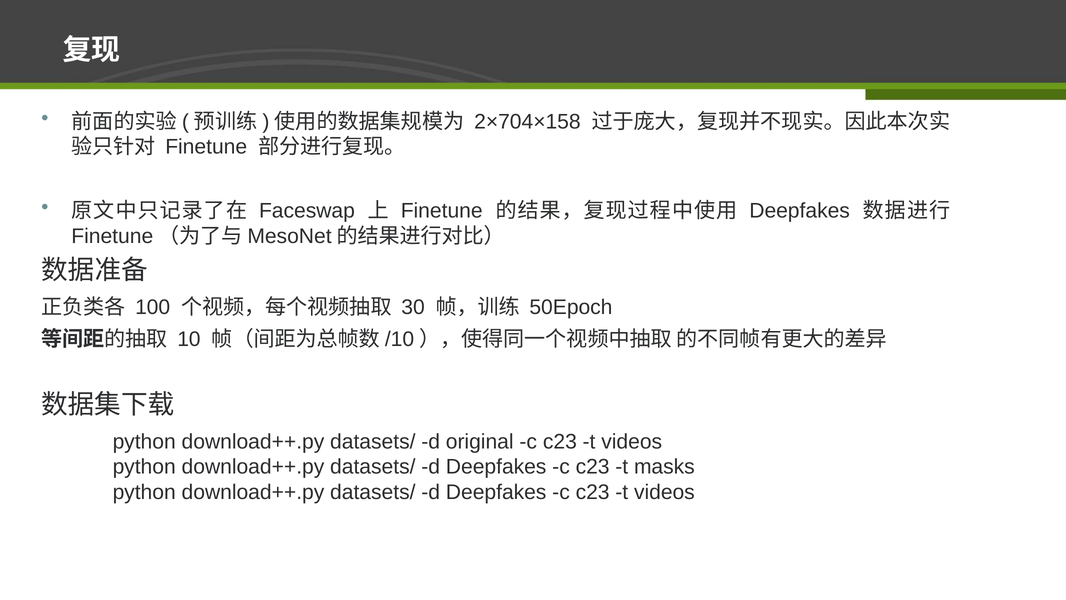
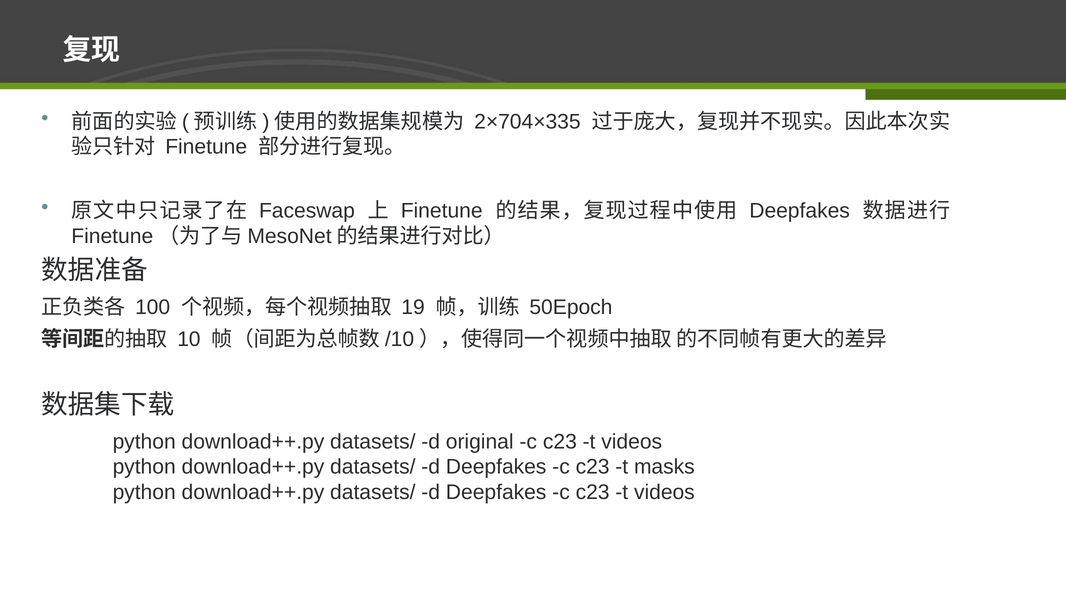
2×704×158: 2×704×158 -> 2×704×335 (527, 122)
30: 30 -> 19 (413, 307)
